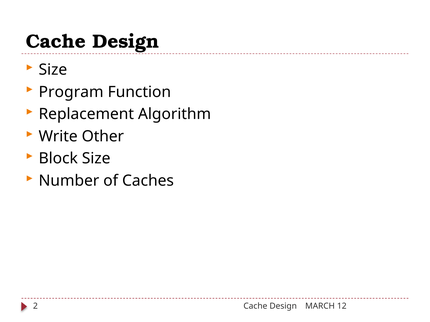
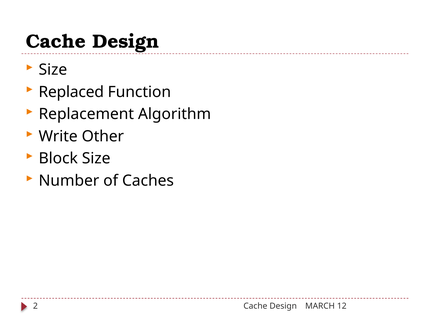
Program: Program -> Replaced (71, 92)
